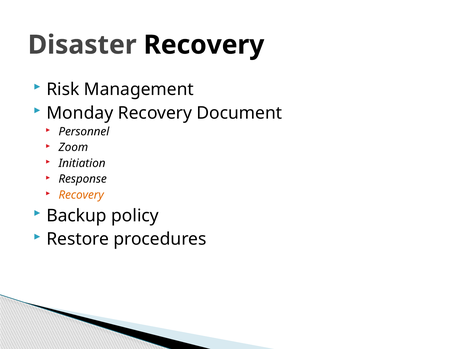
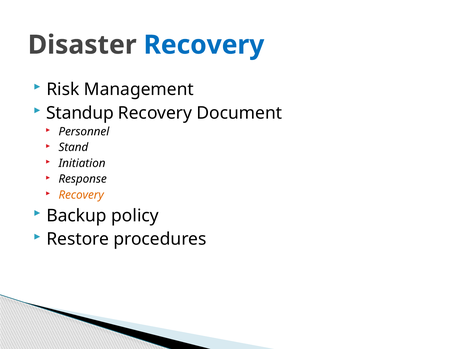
Recovery colour: black -> blue (204, 45)
Monday: Monday -> Standup (80, 113)
Zoom: Zoom -> Stand (73, 147)
